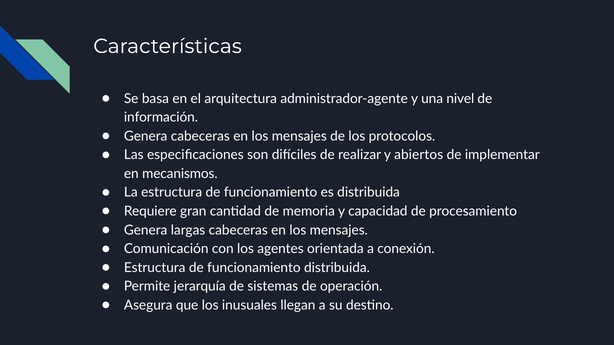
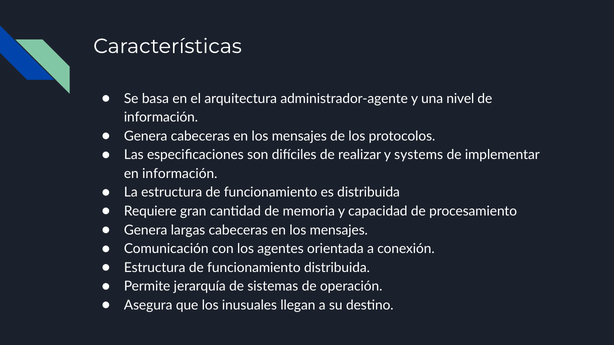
abiertos: abiertos -> systems (419, 155)
en mecanismos: mecanismos -> información (180, 174)
